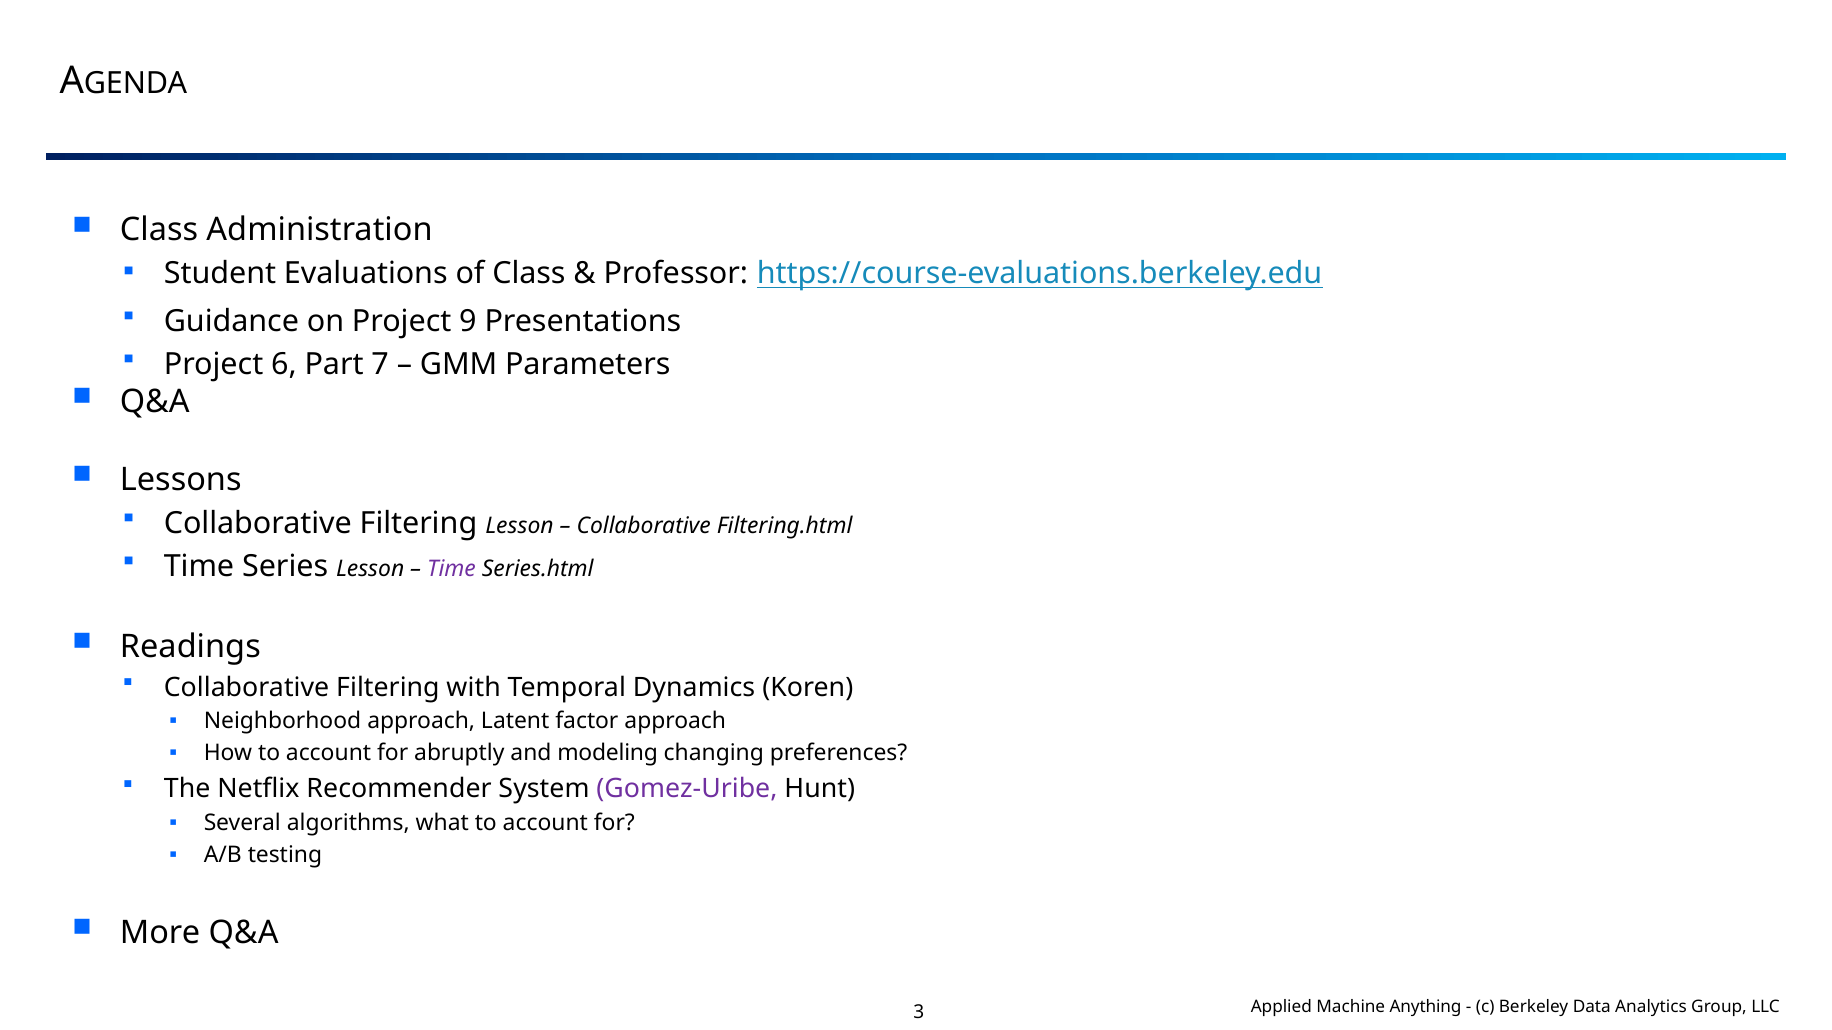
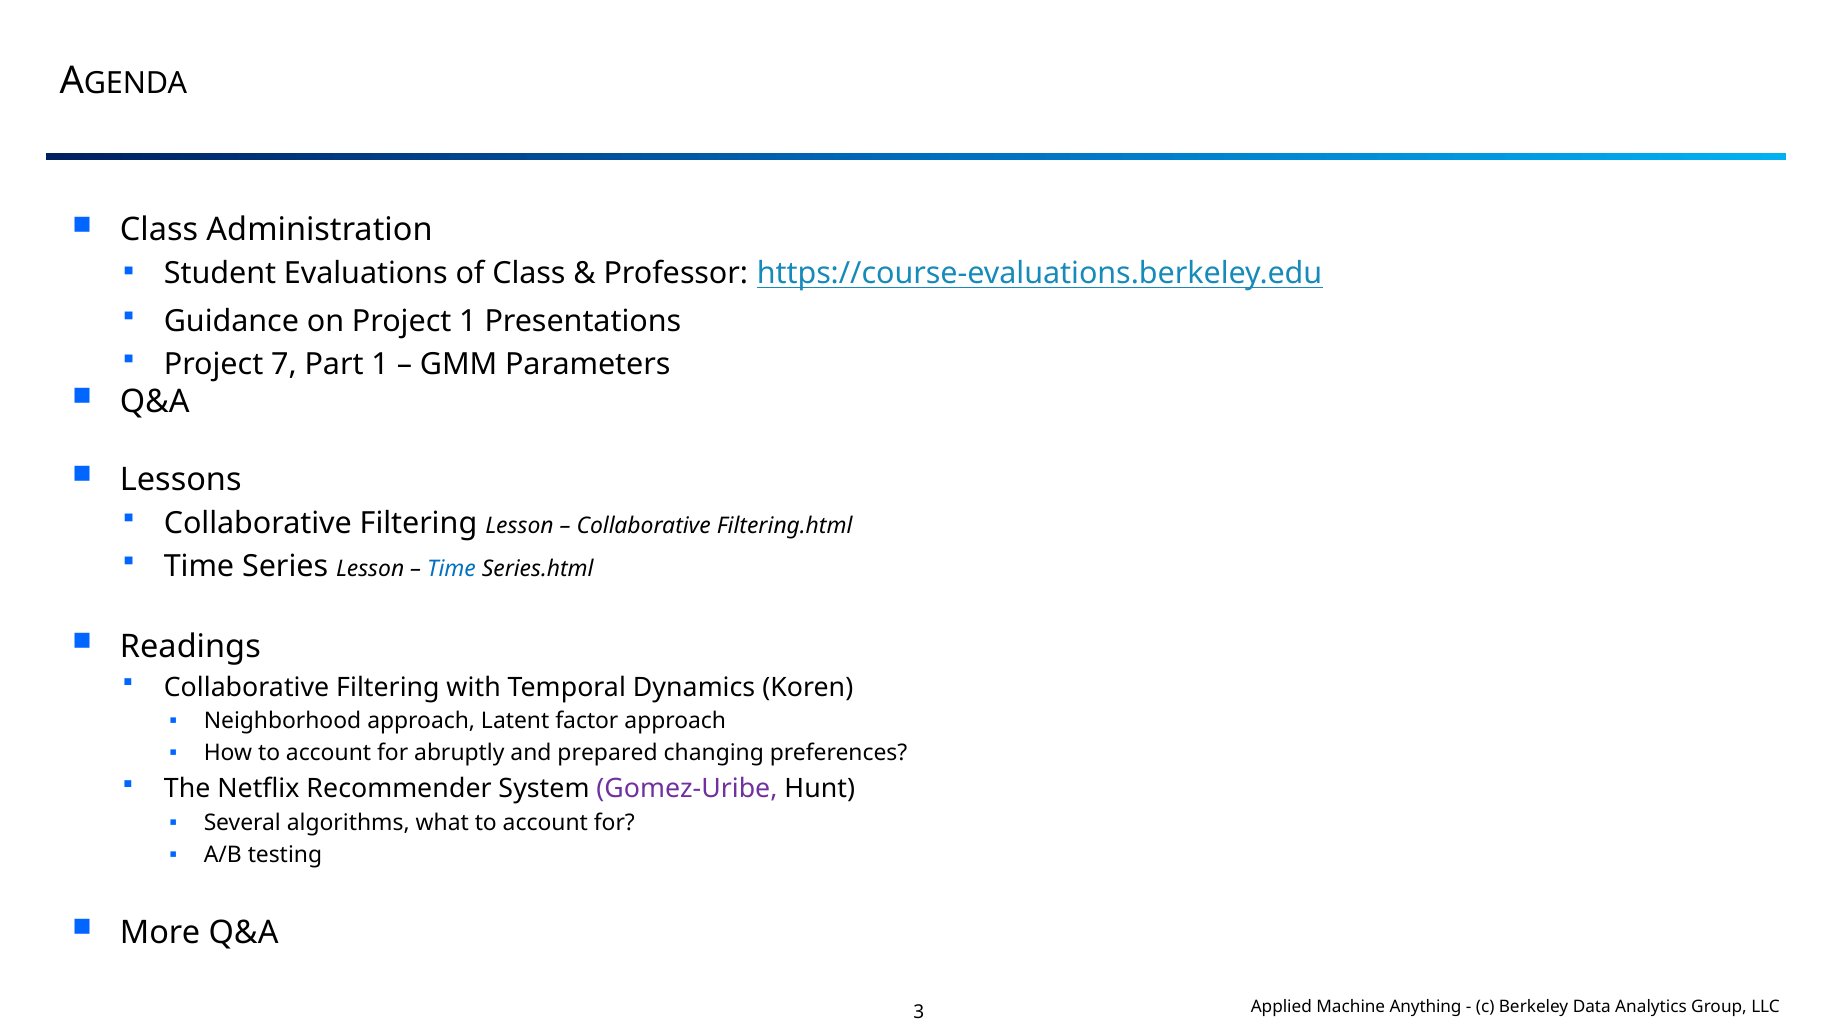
Project 9: 9 -> 1 (468, 321)
6: 6 -> 7 (284, 364)
Part 7: 7 -> 1 (380, 364)
Time colour: purple -> blue (452, 569)
modeling: modeling -> prepared (607, 754)
